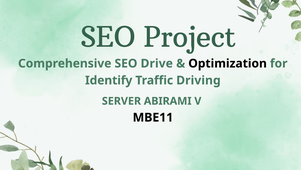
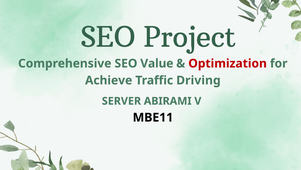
Drive: Drive -> Value (157, 63)
Optimization colour: black -> red (228, 63)
Identify: Identify -> Achieve (109, 80)
